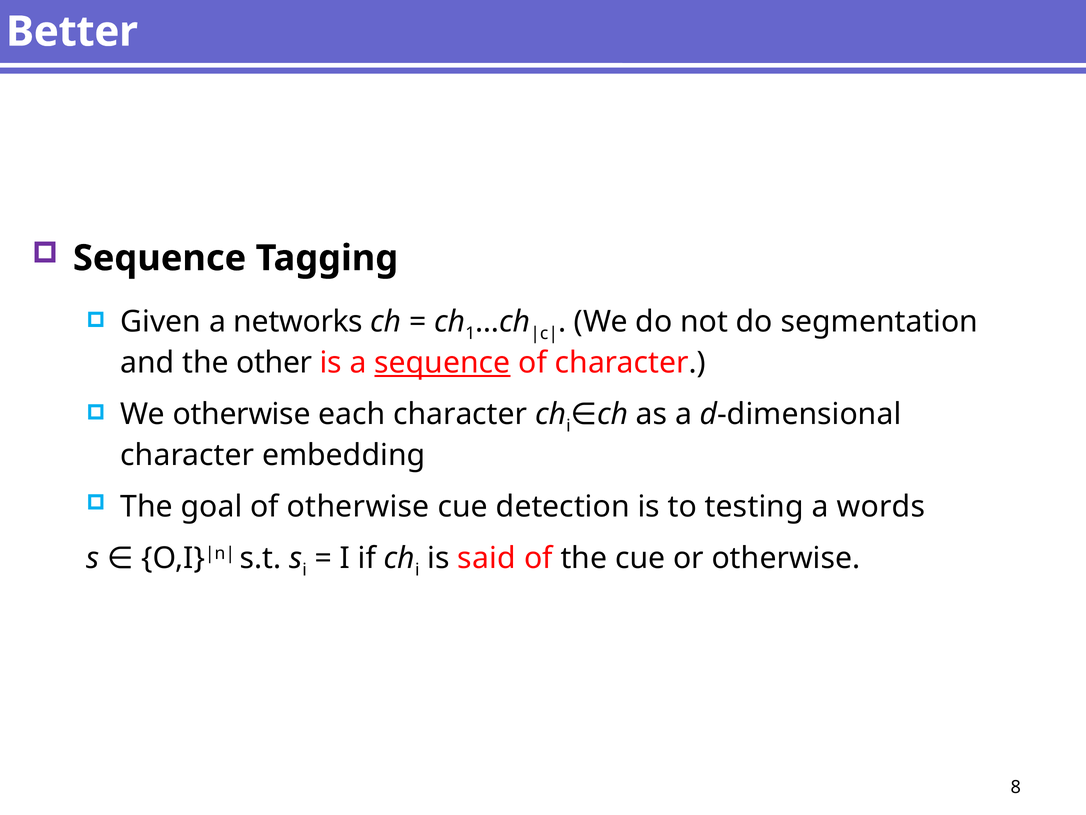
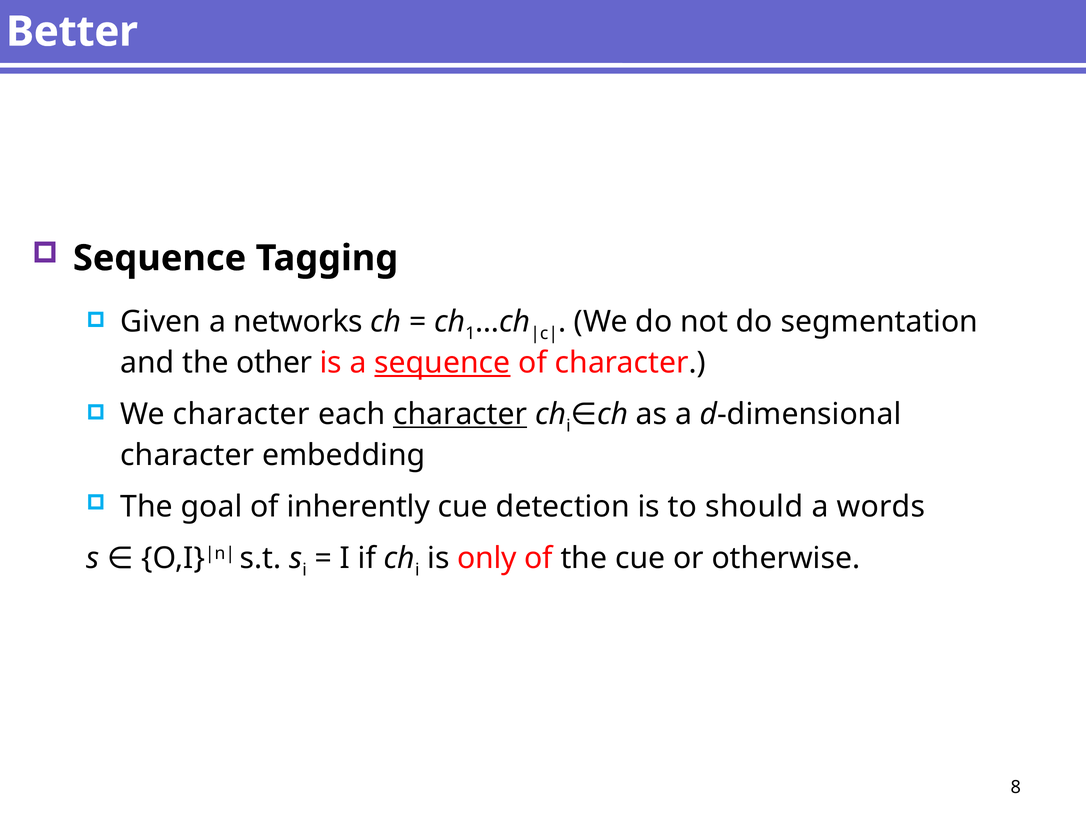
We otherwise: otherwise -> character (241, 414)
character underline: none -> present (460, 414)
of otherwise: otherwise -> inherently (358, 507)
testing: testing -> should (754, 507)
said: said -> only (487, 558)
